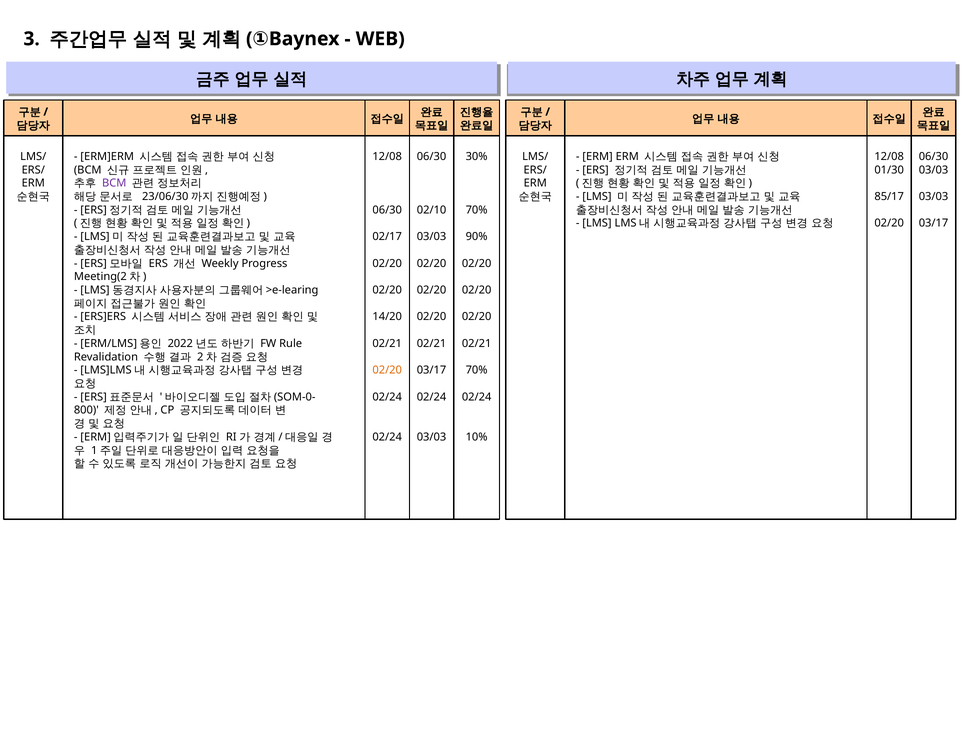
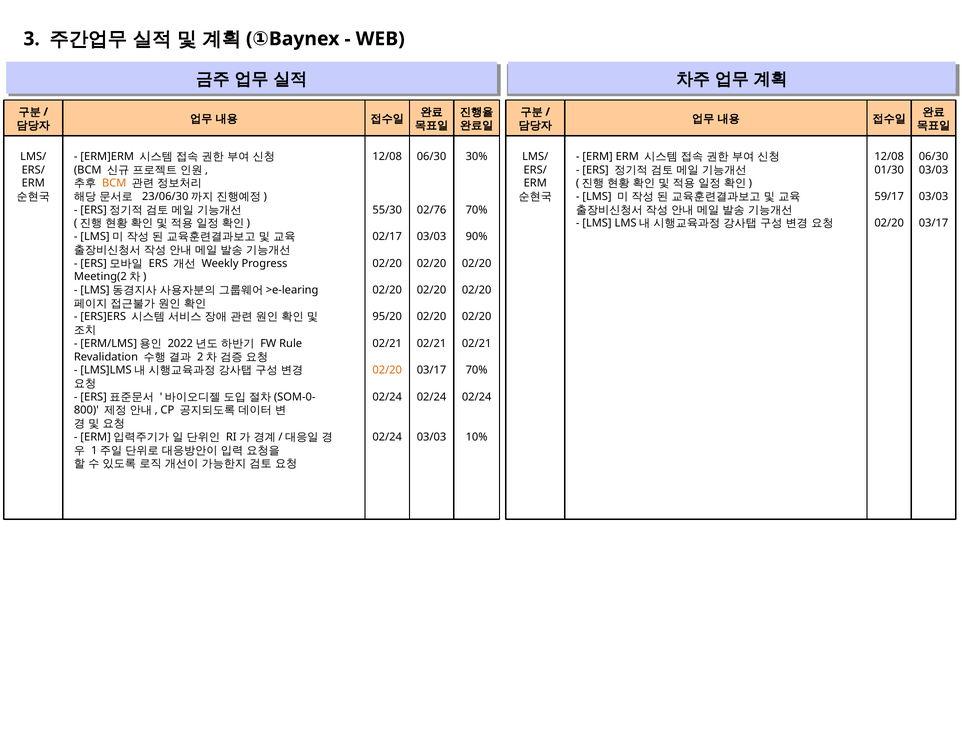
BCM colour: purple -> orange (114, 183)
85/17: 85/17 -> 59/17 (889, 197)
06/30: 06/30 -> 55/30 (387, 210)
02/10: 02/10 -> 02/76 (432, 210)
14/20: 14/20 -> 95/20 (387, 317)
